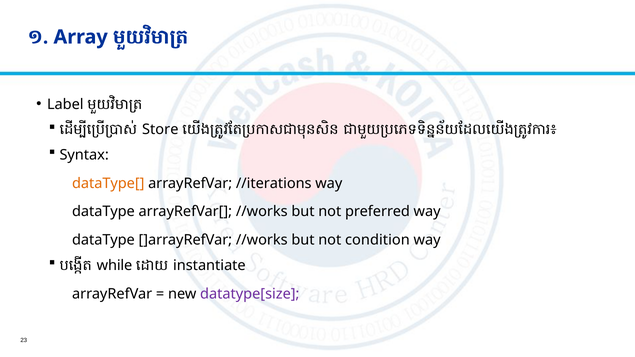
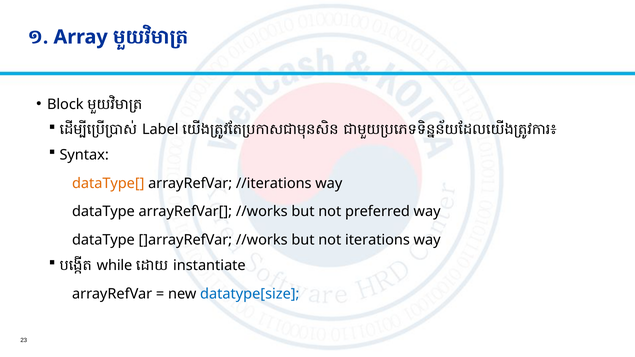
Label: Label -> Block (65, 104)
Store: Store -> Label (160, 130)
condition: condition -> iterations (377, 240)
datatype[size colour: purple -> blue (250, 294)
